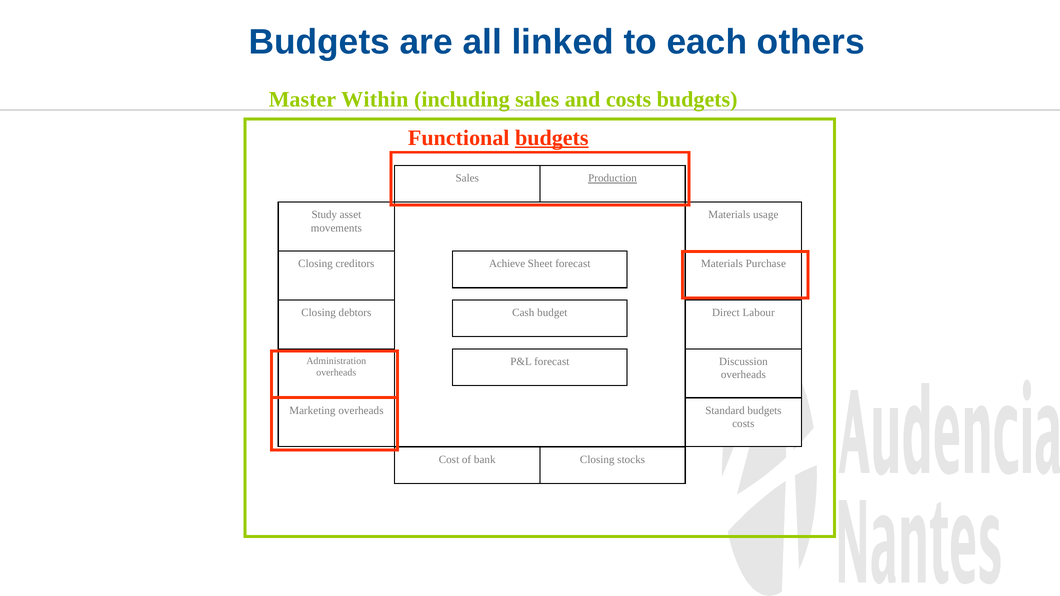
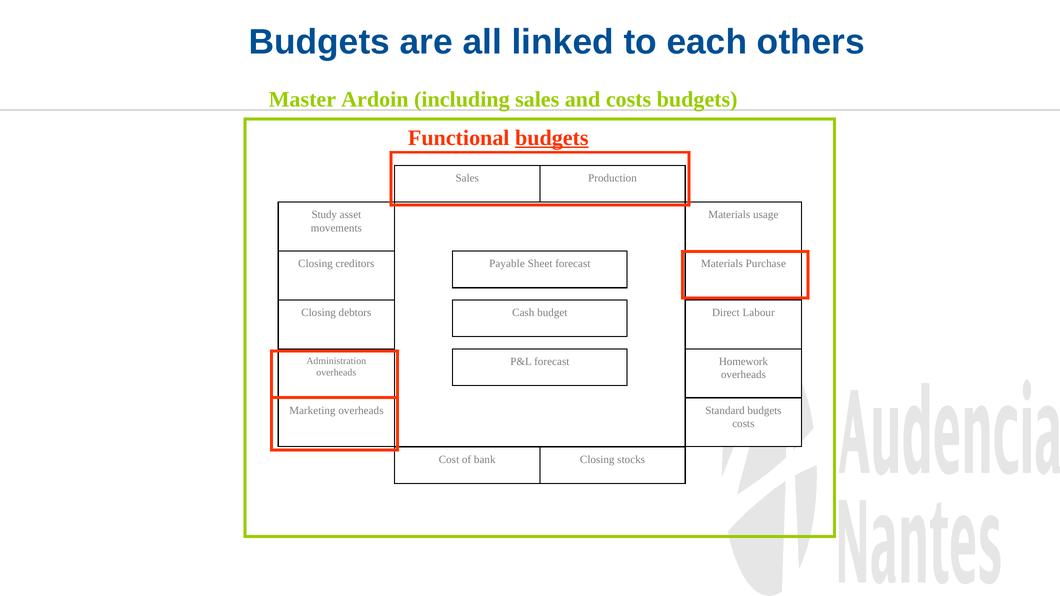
Within: Within -> Ardoin (375, 100)
Production underline: present -> none (612, 178)
Achieve: Achieve -> Payable (507, 264)
Discussion: Discussion -> Homework (743, 362)
